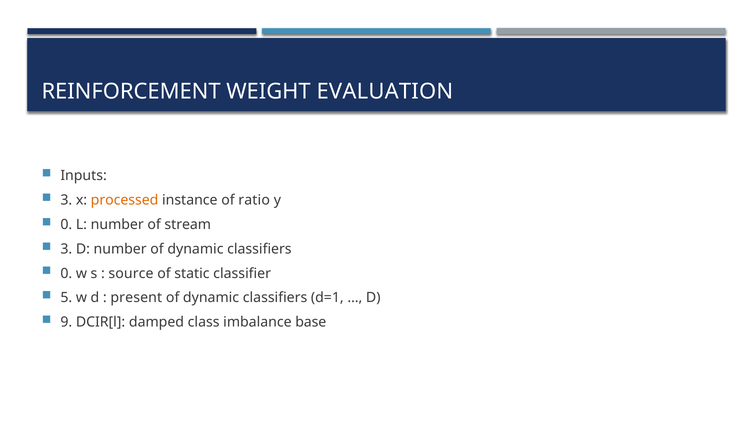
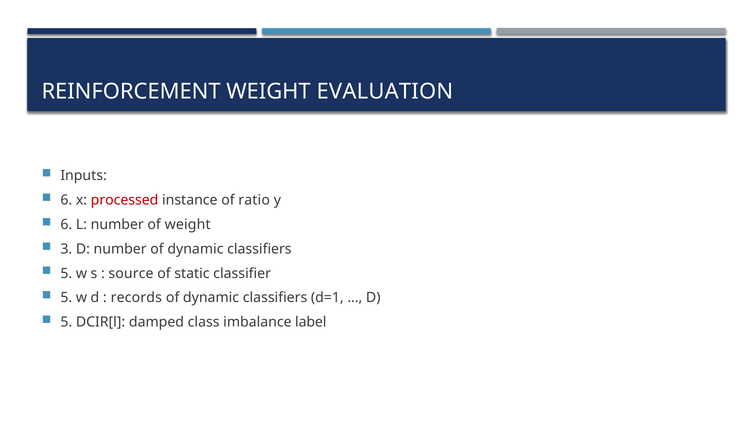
3: 3 -> 6 (66, 200)
processed colour: orange -> red (125, 200)
0: 0 -> 6 (66, 225)
of stream: stream -> weight (188, 225)
0: 0 -> 5 (66, 274)
present: present -> records (136, 298)
9: 9 -> 5 (66, 323)
base: base -> label (311, 323)
